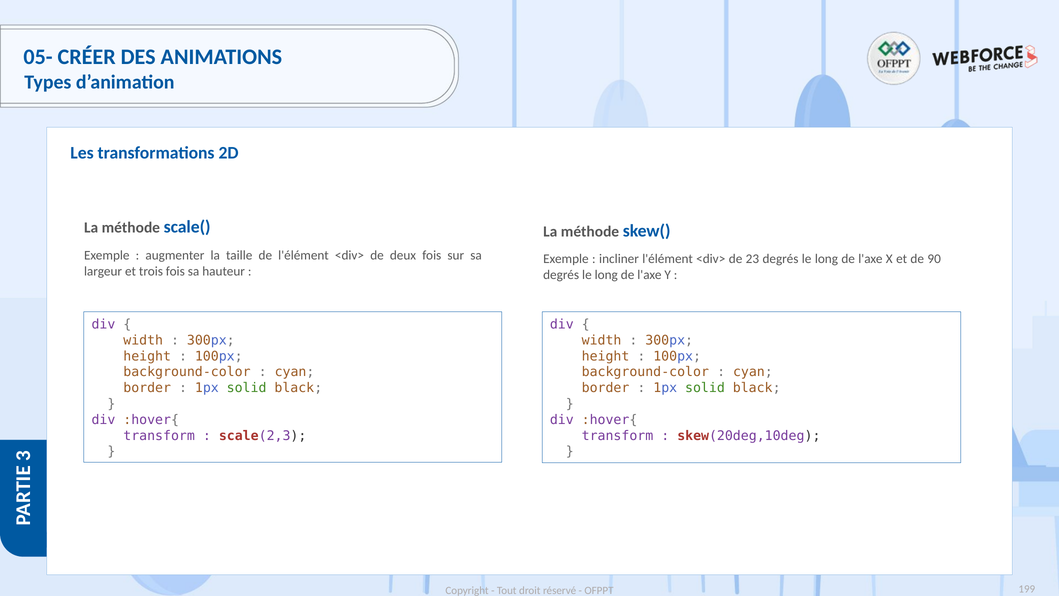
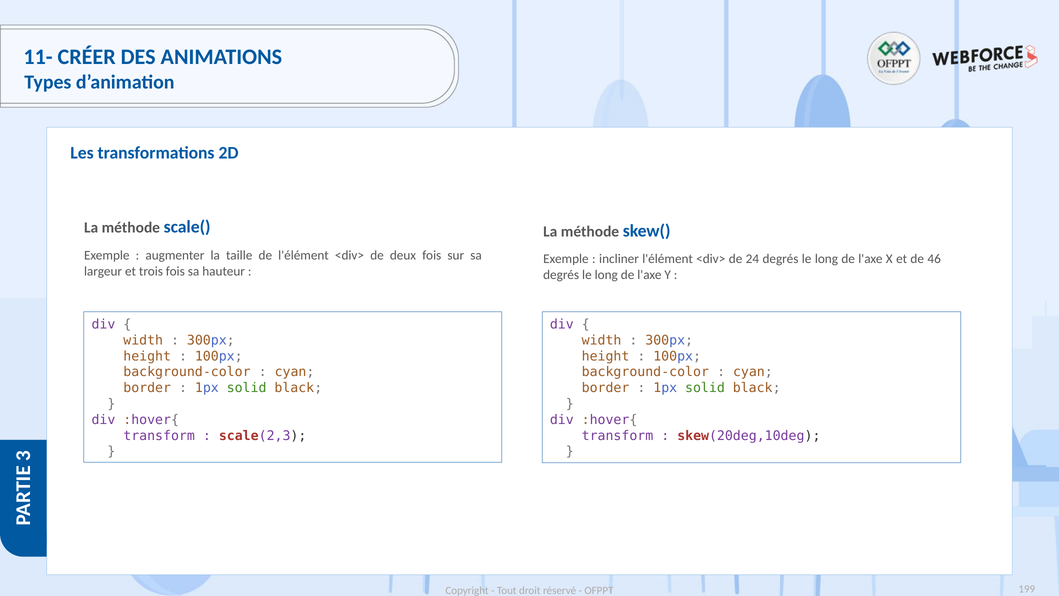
05-: 05- -> 11- (38, 57)
23: 23 -> 24 (752, 259)
90: 90 -> 46 (934, 259)
